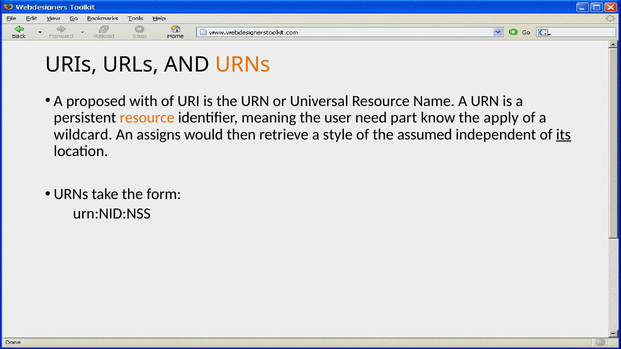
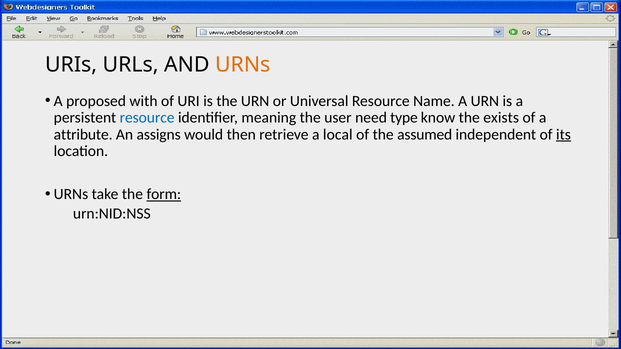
resource colour: orange -> blue (147, 118)
part: part -> type (404, 118)
apply: apply -> exists (501, 118)
wildcard: wildcard -> attribute (83, 135)
style: style -> local (338, 135)
form underline: none -> present (164, 195)
